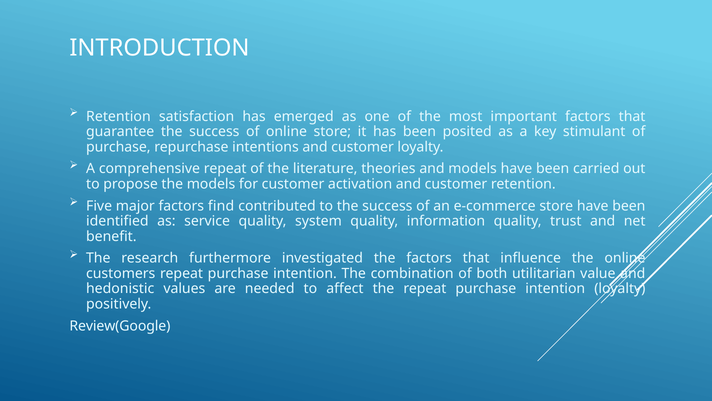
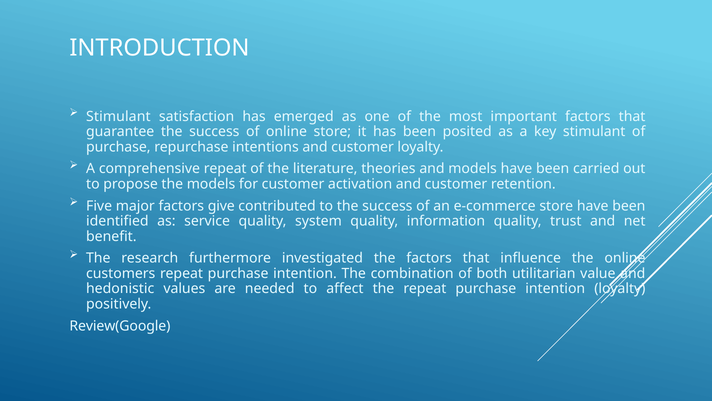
Retention: Retention -> Stimulant (118, 116)
find: find -> give (221, 206)
